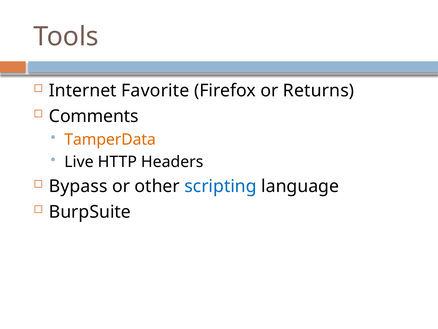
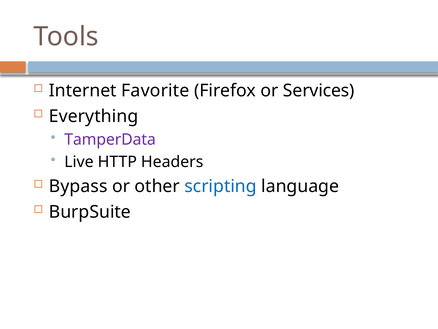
Returns: Returns -> Services (319, 91)
Comments: Comments -> Everything (94, 116)
TamperData colour: orange -> purple (110, 139)
